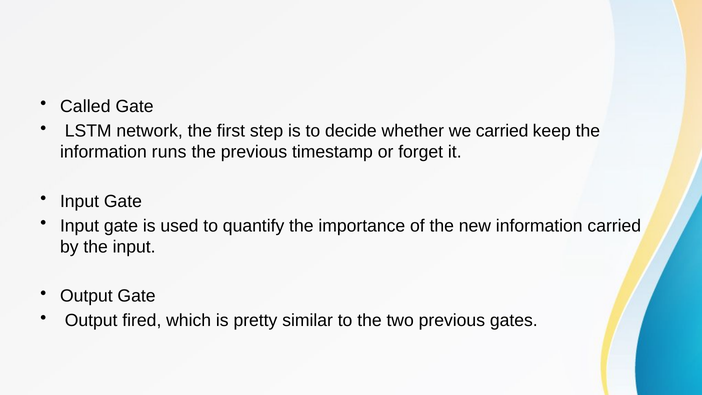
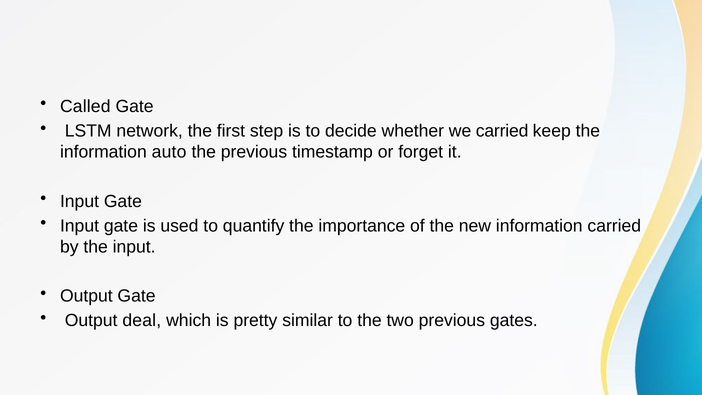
runs: runs -> auto (169, 152)
fired: fired -> deal (142, 321)
